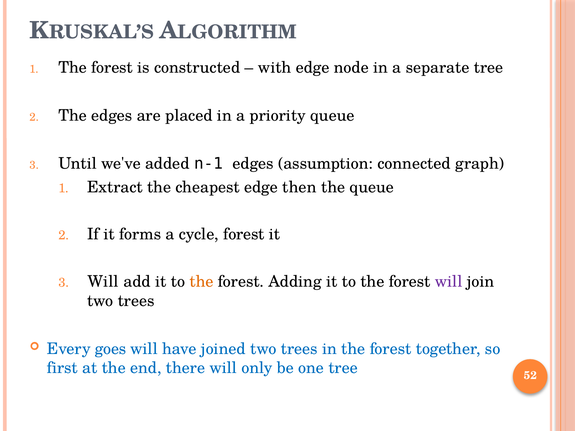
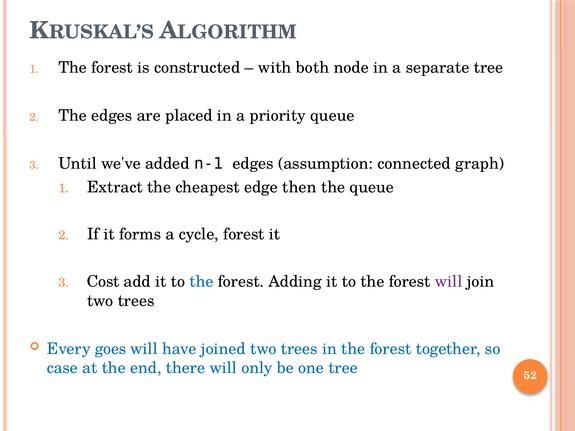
with edge: edge -> both (313, 68)
Will: Will -> Cost (103, 282)
the colour: orange -> blue (202, 282)
first: first -> case (62, 368)
